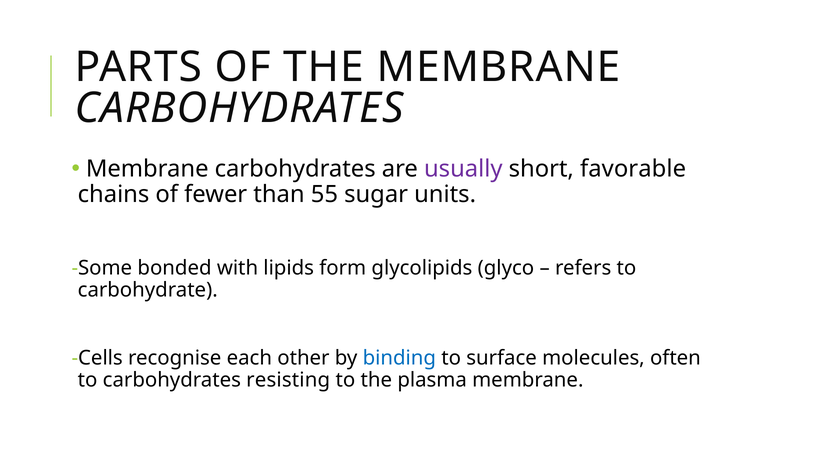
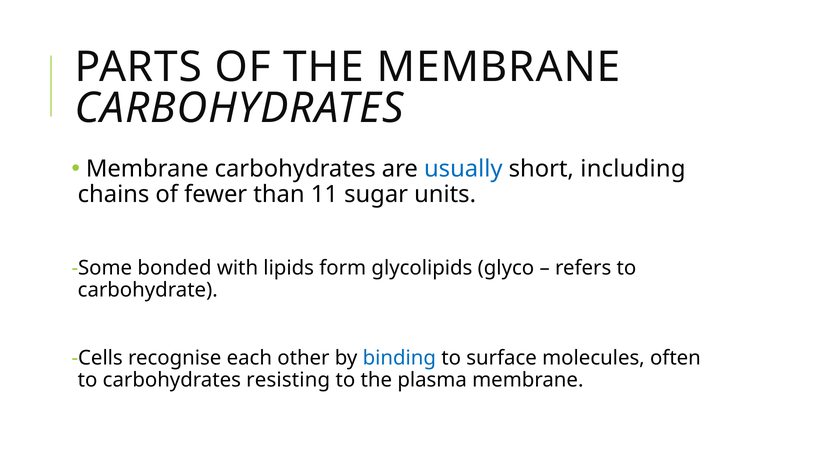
usually colour: purple -> blue (463, 169)
favorable: favorable -> including (633, 169)
55: 55 -> 11 (324, 194)
